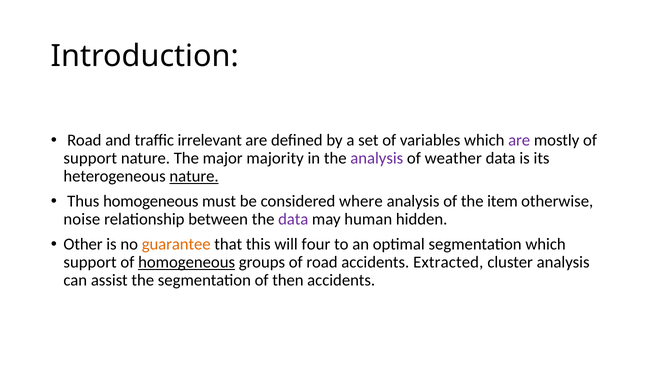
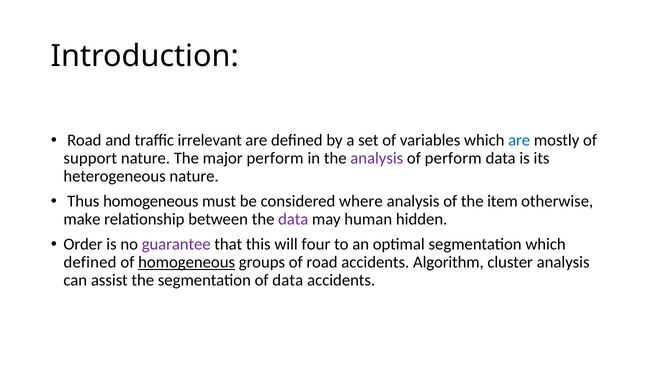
are colour: purple -> blue (519, 140)
major majority: majority -> perform (275, 158)
of weather: weather -> perform (453, 158)
nature underline: present -> none (194, 176)
noise: noise -> make (82, 219)
Other: Other -> Order (83, 244)
guarantee colour: orange -> purple (176, 244)
support: support -> defined (90, 262)
Extracted: Extracted -> Algorithm (448, 262)
of then: then -> data (288, 280)
